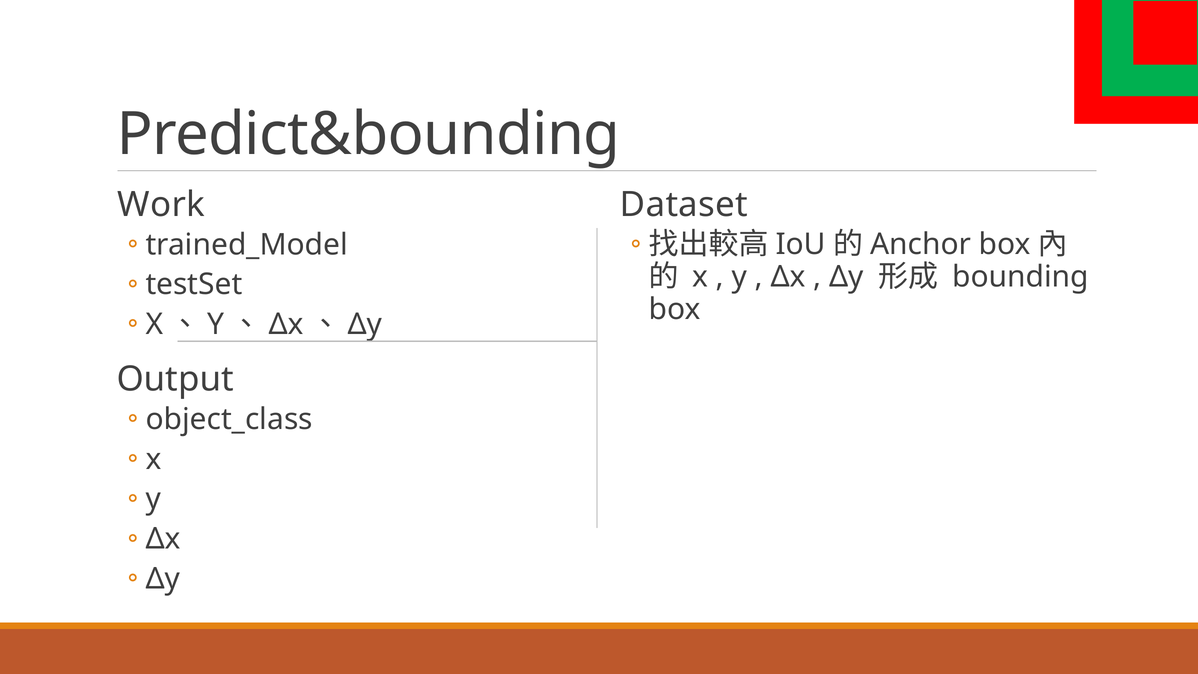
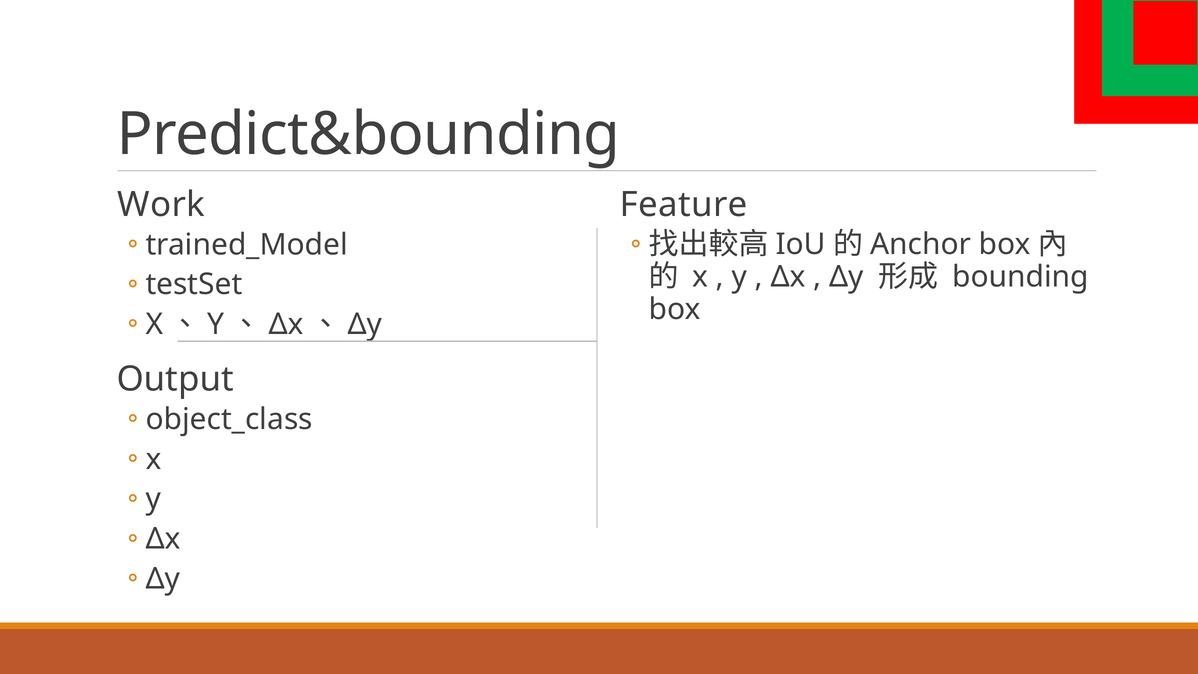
Dataset: Dataset -> Feature (684, 204)
